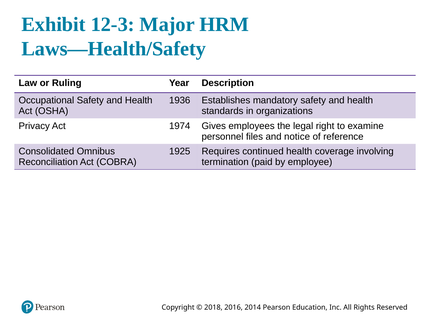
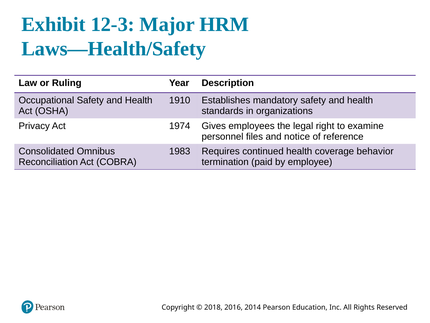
1936: 1936 -> 1910 (180, 100)
1925: 1925 -> 1983 (180, 151)
involving: involving -> behavior (375, 151)
